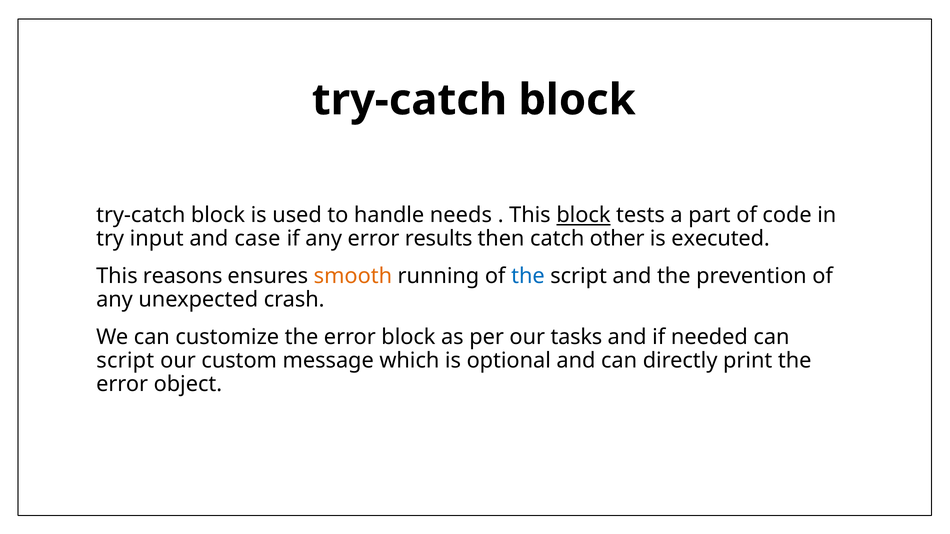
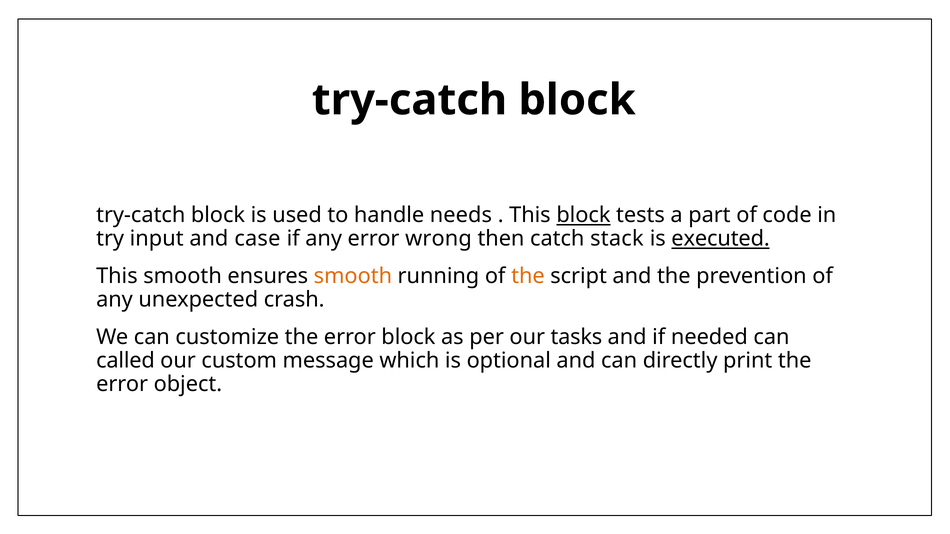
results: results -> wrong (438, 239)
other: other -> stack (617, 239)
executed underline: none -> present (721, 239)
This reasons: reasons -> smooth (183, 276)
the colour: blue -> orange (528, 276)
script: script -> called (125, 361)
